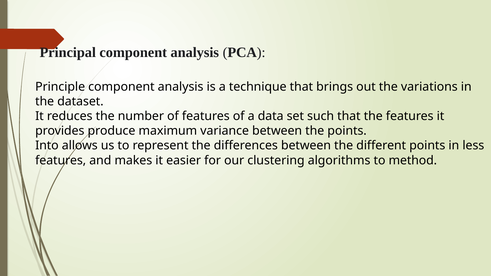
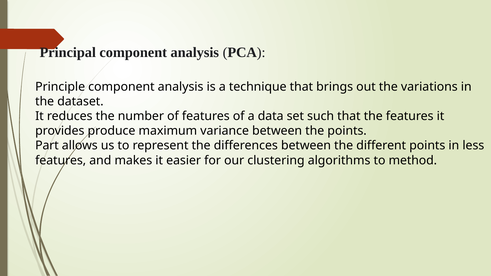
Into: Into -> Part (47, 146)
